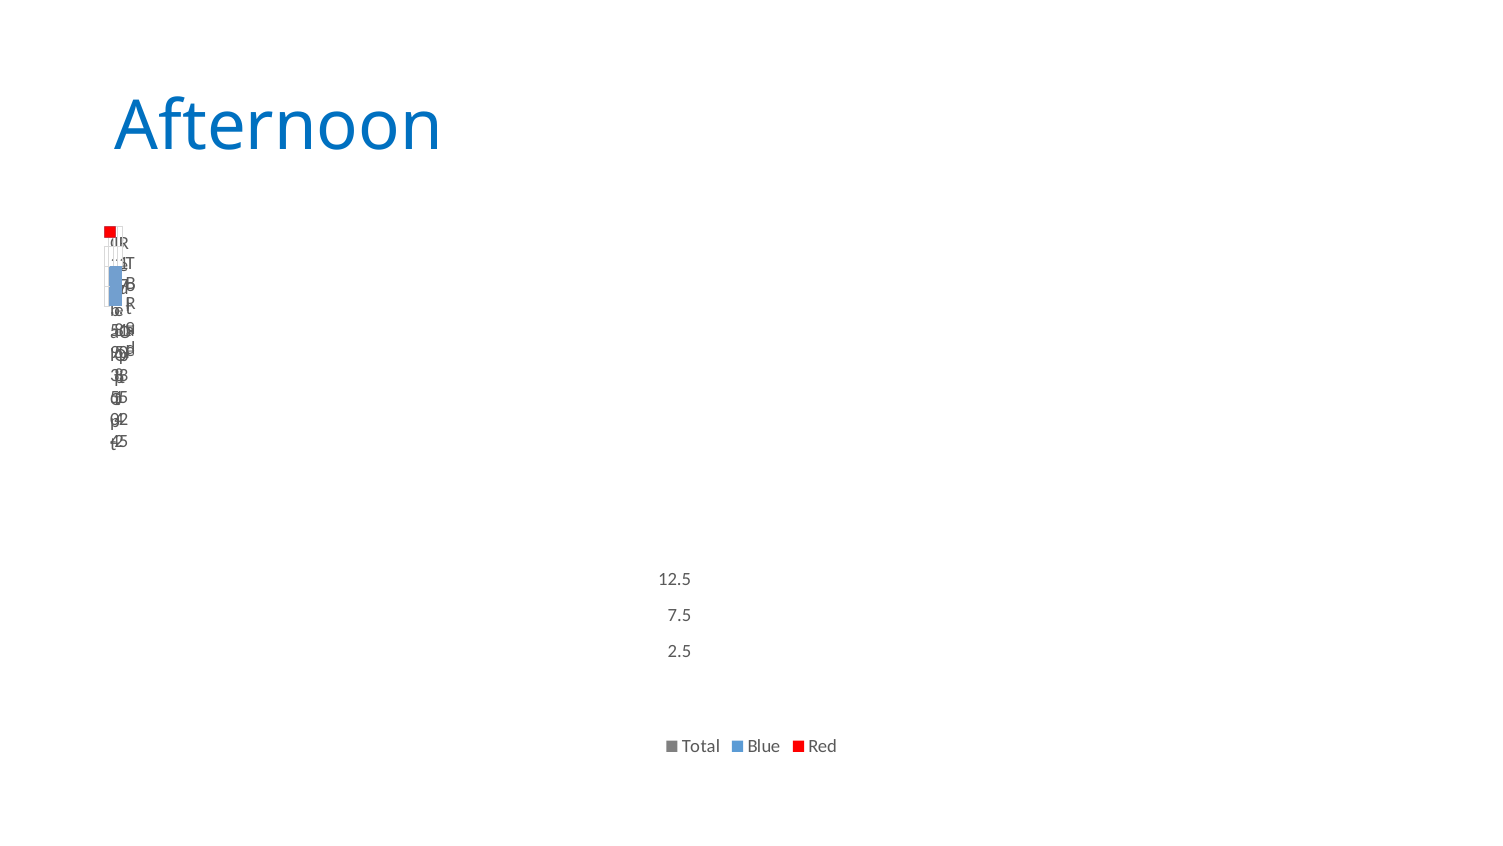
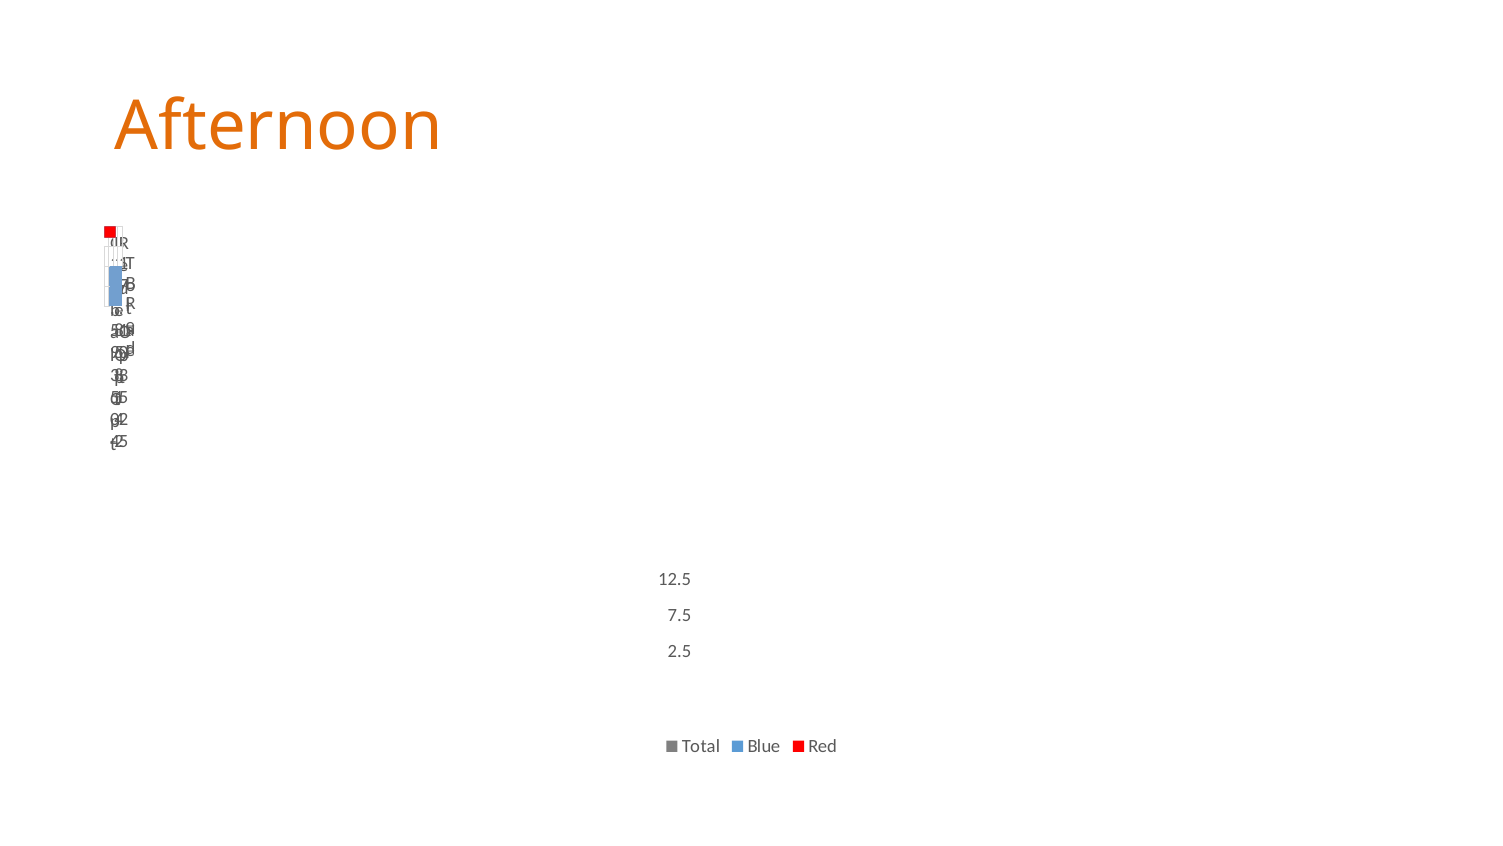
Afternoon colour: blue -> orange (279, 126)
